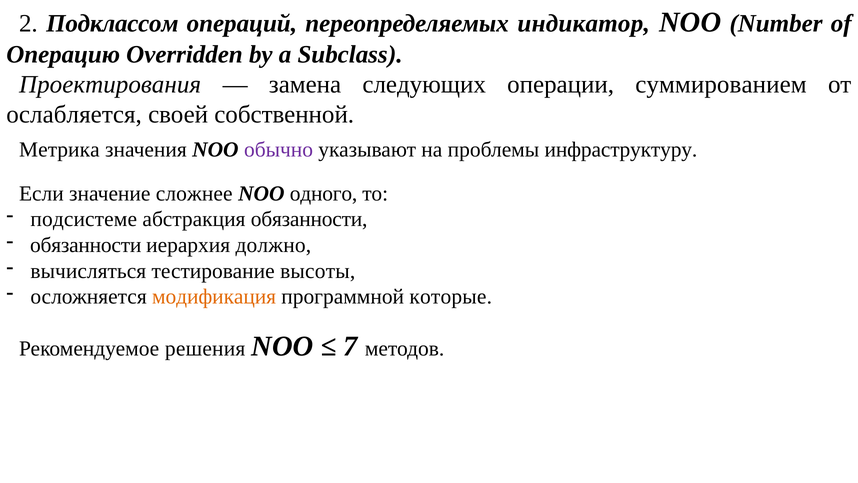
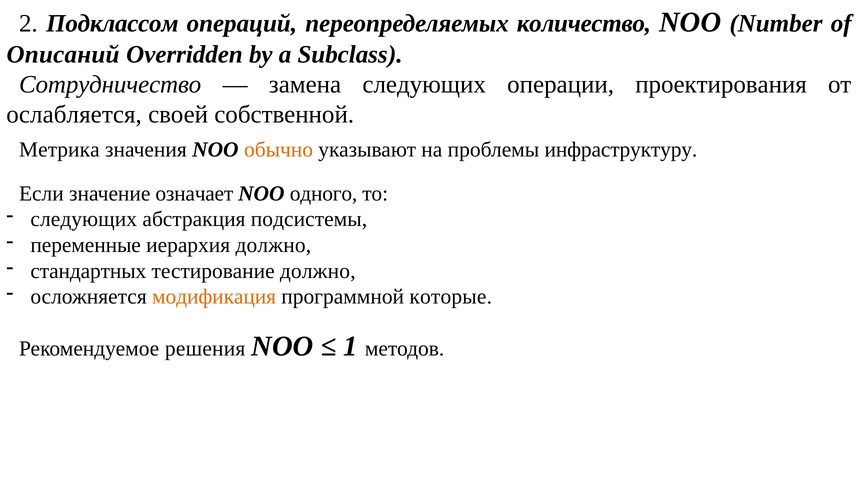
индикатор: индикатор -> количество (584, 24)
Операцию: Операцию -> Описаний (63, 54)
Проектирования: Проектирования -> Сотрудничество (110, 84)
суммированием: суммированием -> проектирования (721, 84)
обычно colour: purple -> orange (279, 150)
сложнее: сложнее -> означает (194, 193)
подсистеме: подсистеме -> следующих (84, 219)
абстракция обязанности: обязанности -> подсистемы (309, 219)
обязанности: обязанности -> переменные (86, 245)
вычисляться: вычисляться -> стандартных (88, 271)
тестирование высоты: высоты -> должно (318, 271)
7: 7 -> 1 (351, 346)
